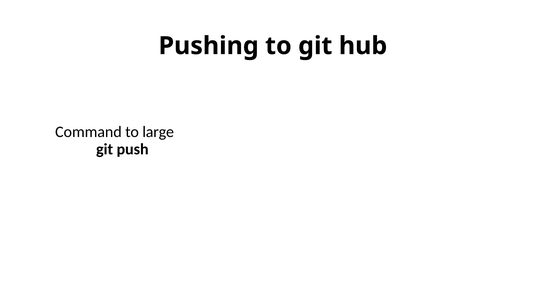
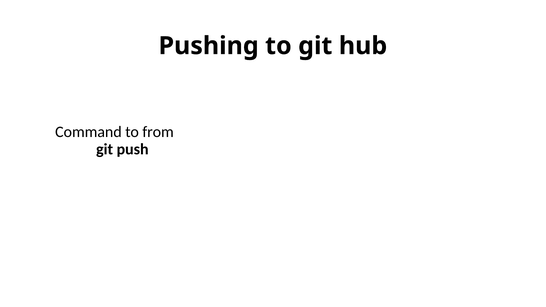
large: large -> from (158, 132)
